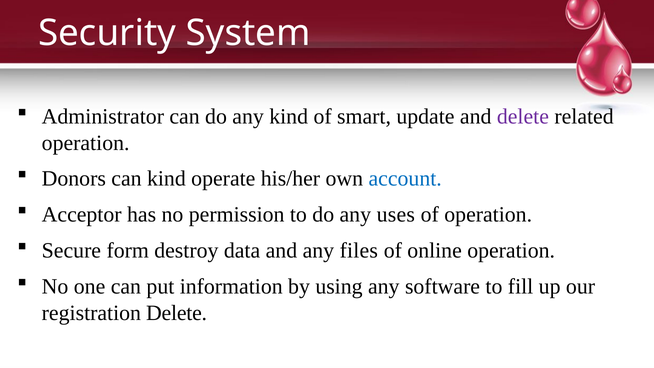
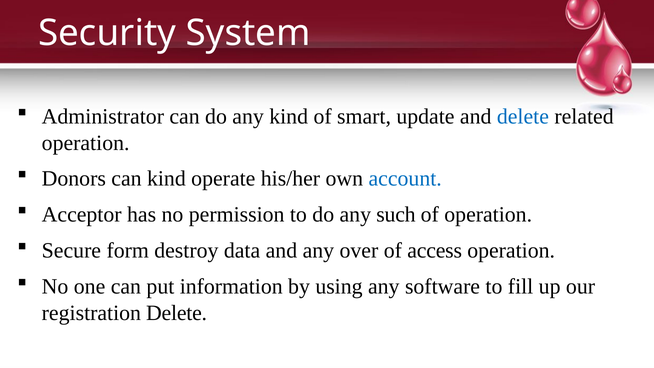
delete colour: purple -> blue (523, 117)
uses: uses -> such (396, 215)
files: files -> over (359, 251)
online: online -> access (435, 251)
